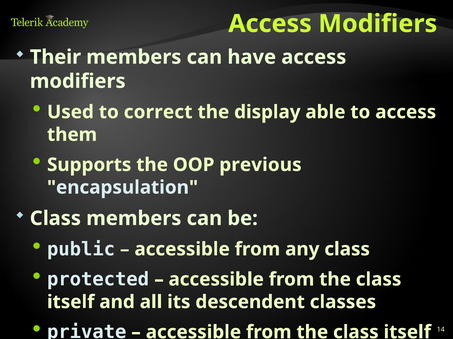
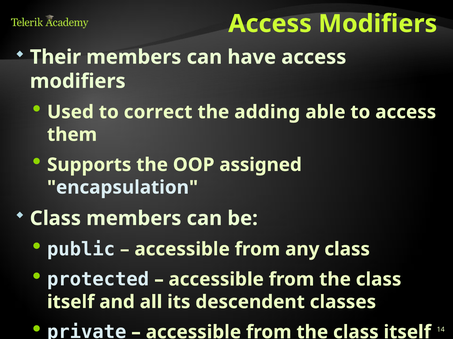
display: display -> adding (267, 112)
previous: previous -> assigned (261, 165)
